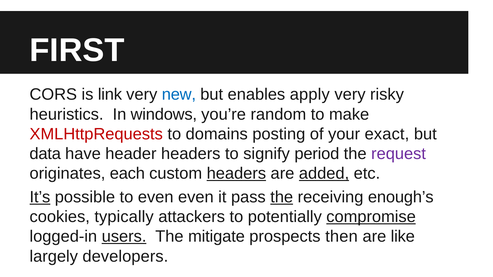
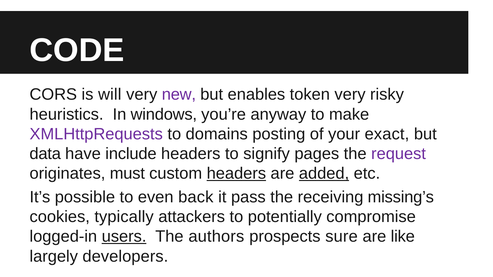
FIRST: FIRST -> CODE (77, 50)
link: link -> will (110, 95)
new colour: blue -> purple (179, 95)
apply: apply -> token (310, 95)
random: random -> anyway (278, 114)
XMLHttpRequests colour: red -> purple (96, 134)
header: header -> include (131, 154)
period: period -> pages (317, 154)
each: each -> must (127, 174)
It’s underline: present -> none (40, 197)
even even: even -> back (196, 197)
the underline: present -> none (282, 197)
enough’s: enough’s -> missing’s (401, 197)
compromise underline: present -> none (371, 217)
mitigate: mitigate -> authors (216, 237)
then: then -> sure (341, 237)
